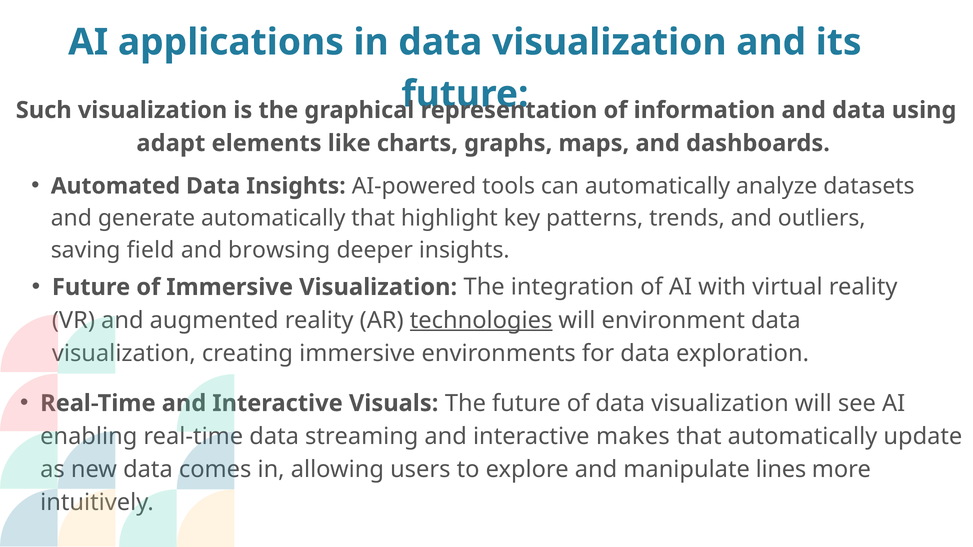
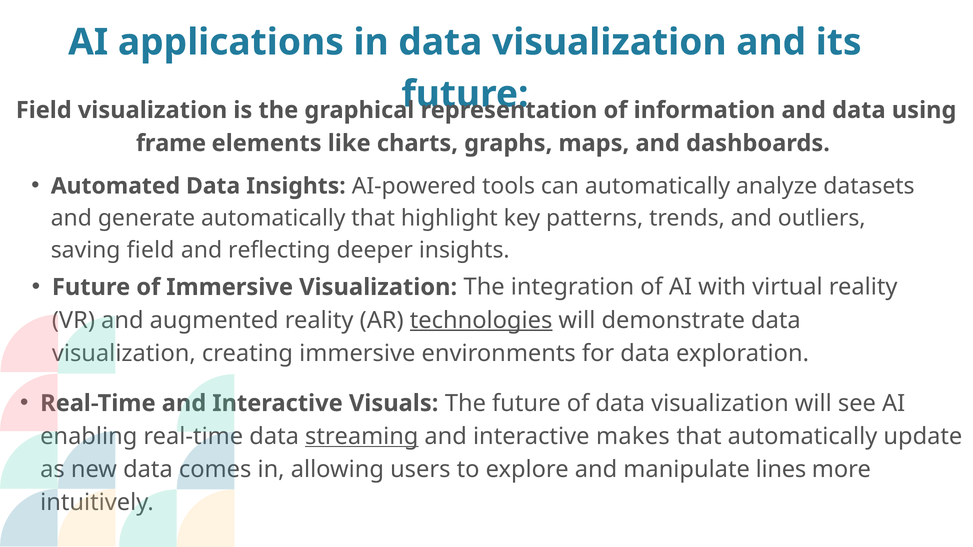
Such: Such -> Field (44, 110)
adapt: adapt -> frame (171, 143)
browsing: browsing -> reflecting (279, 250)
environment: environment -> demonstrate (673, 320)
streaming underline: none -> present (362, 437)
